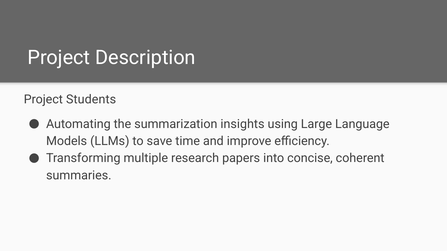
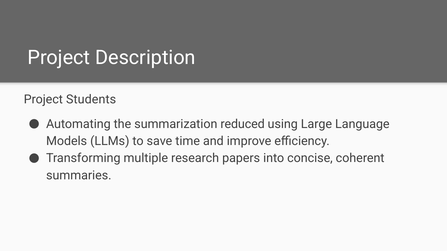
insights: insights -> reduced (243, 124)
